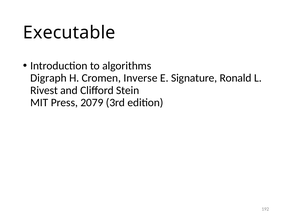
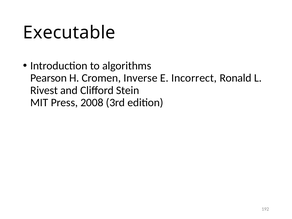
Digraph: Digraph -> Pearson (49, 78)
Signature: Signature -> Incorrect (194, 78)
2079: 2079 -> 2008 (92, 103)
